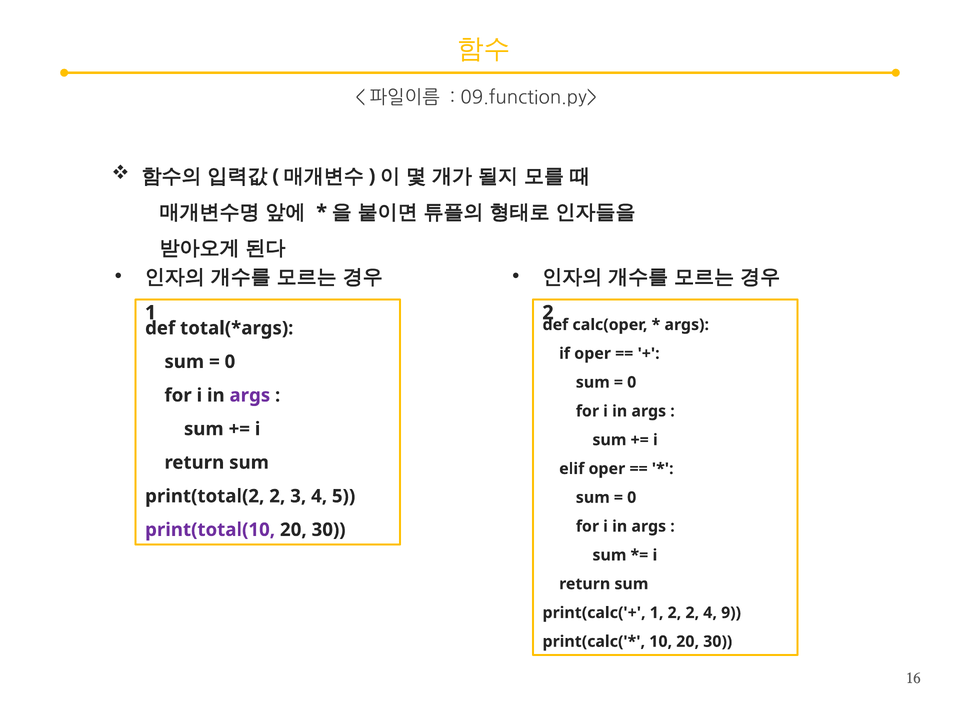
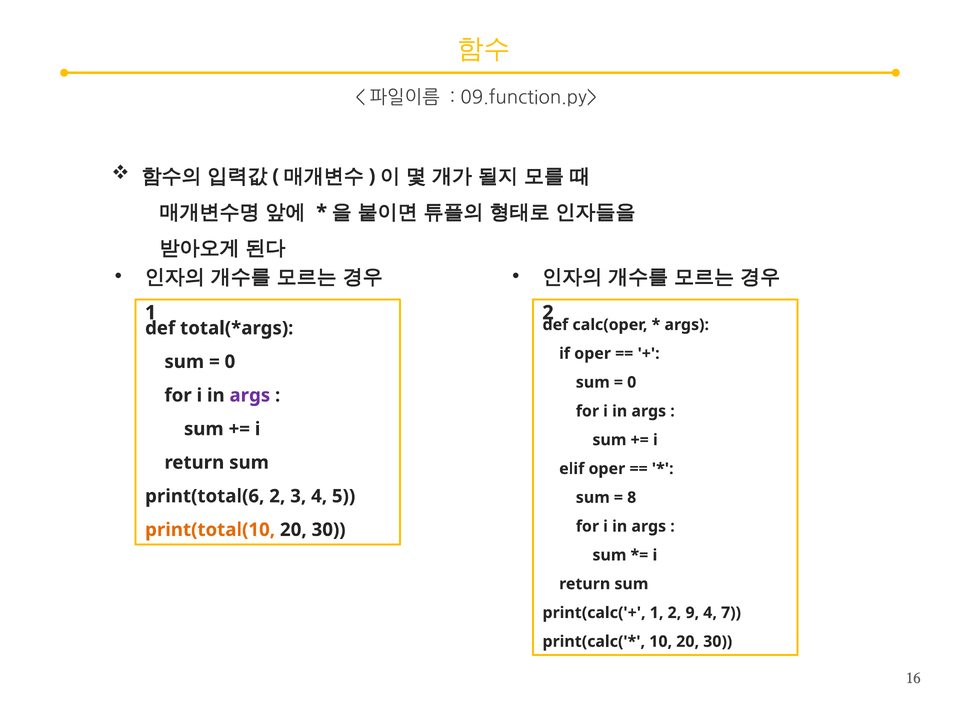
print(total(2: print(total(2 -> print(total(6 (205, 496)
0: 0 -> 8 (632, 498)
print(total(10 colour: purple -> orange (210, 530)
2 2: 2 -> 9 (692, 613)
9: 9 -> 7 (731, 613)
